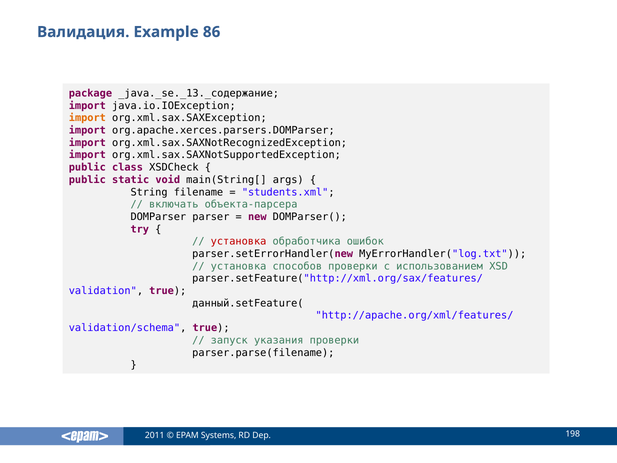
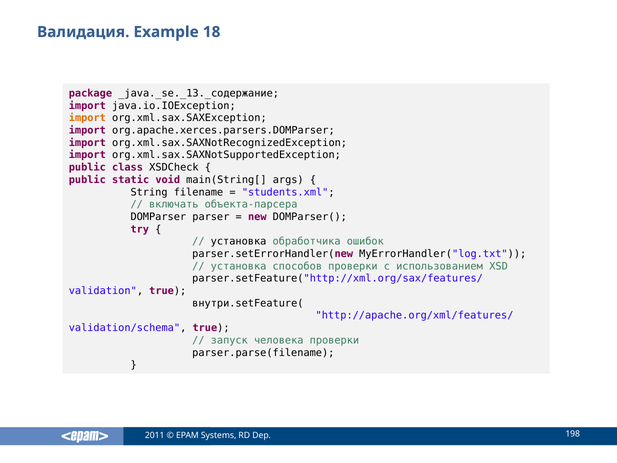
86: 86 -> 18 (212, 32)
установка colour: red -> black (239, 241)
данный.setFeature(: данный.setFeature( -> внутри.setFeature( (248, 303)
указания: указания -> человека (279, 340)
